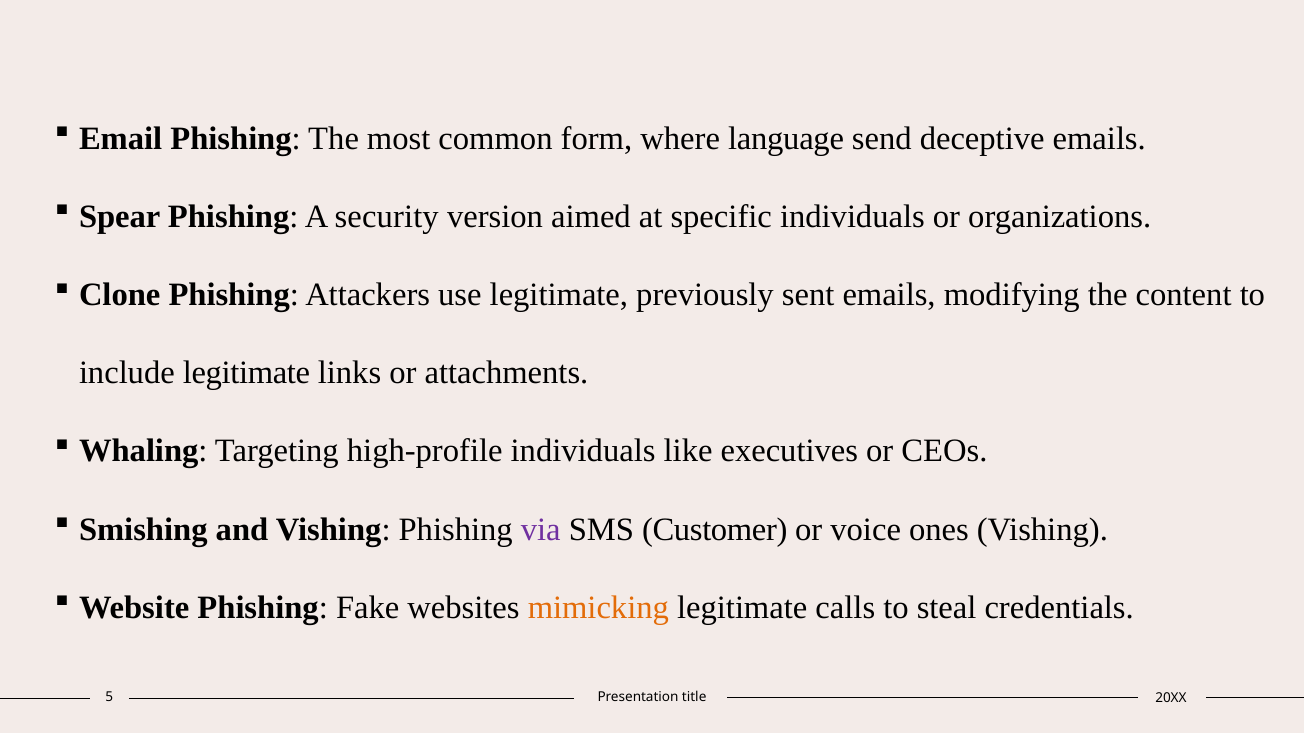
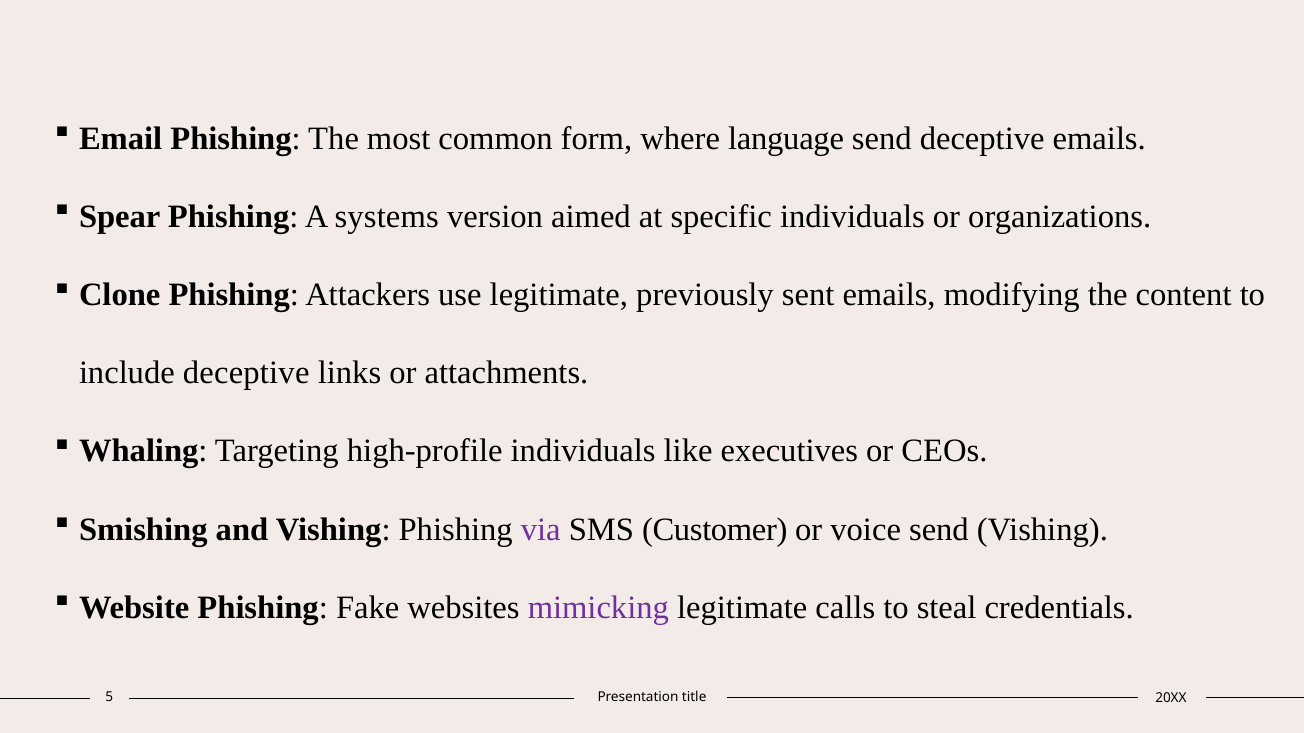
security: security -> systems (387, 217)
include legitimate: legitimate -> deceptive (246, 373)
voice ones: ones -> send (939, 530)
mimicking colour: orange -> purple (598, 608)
